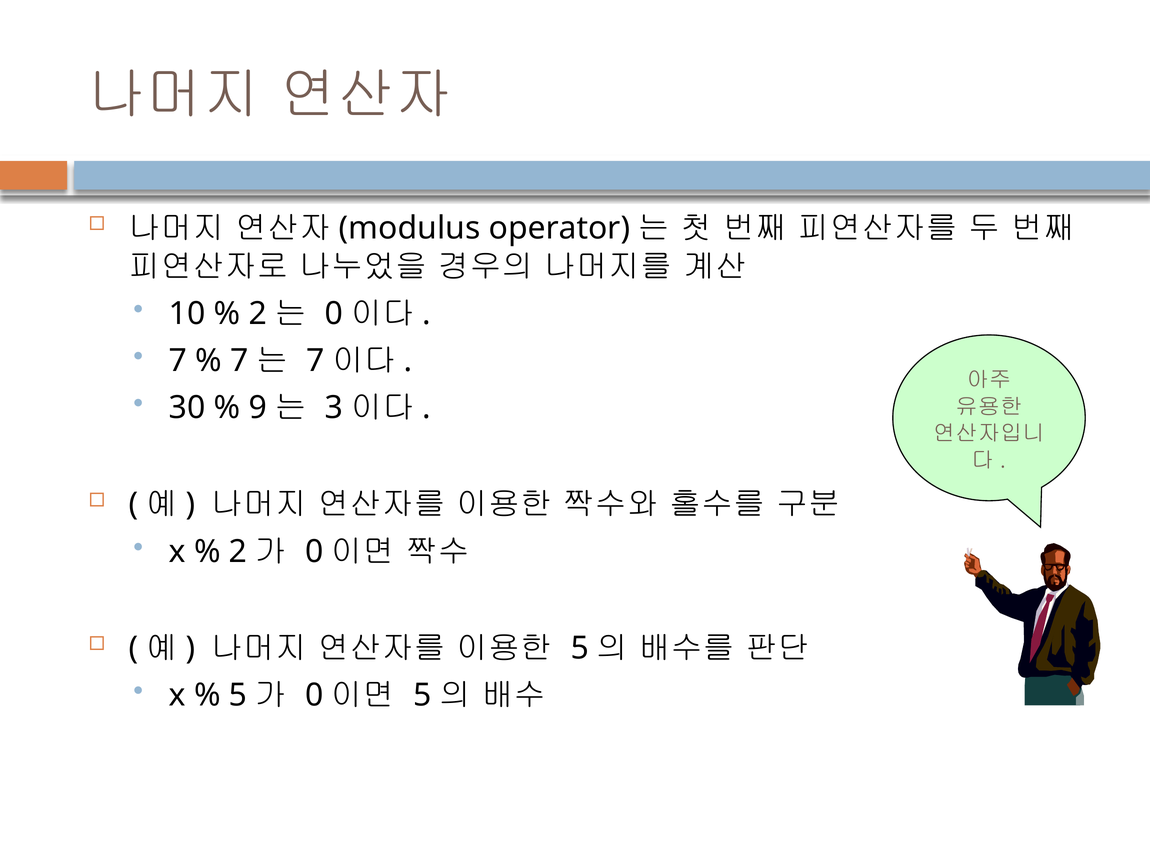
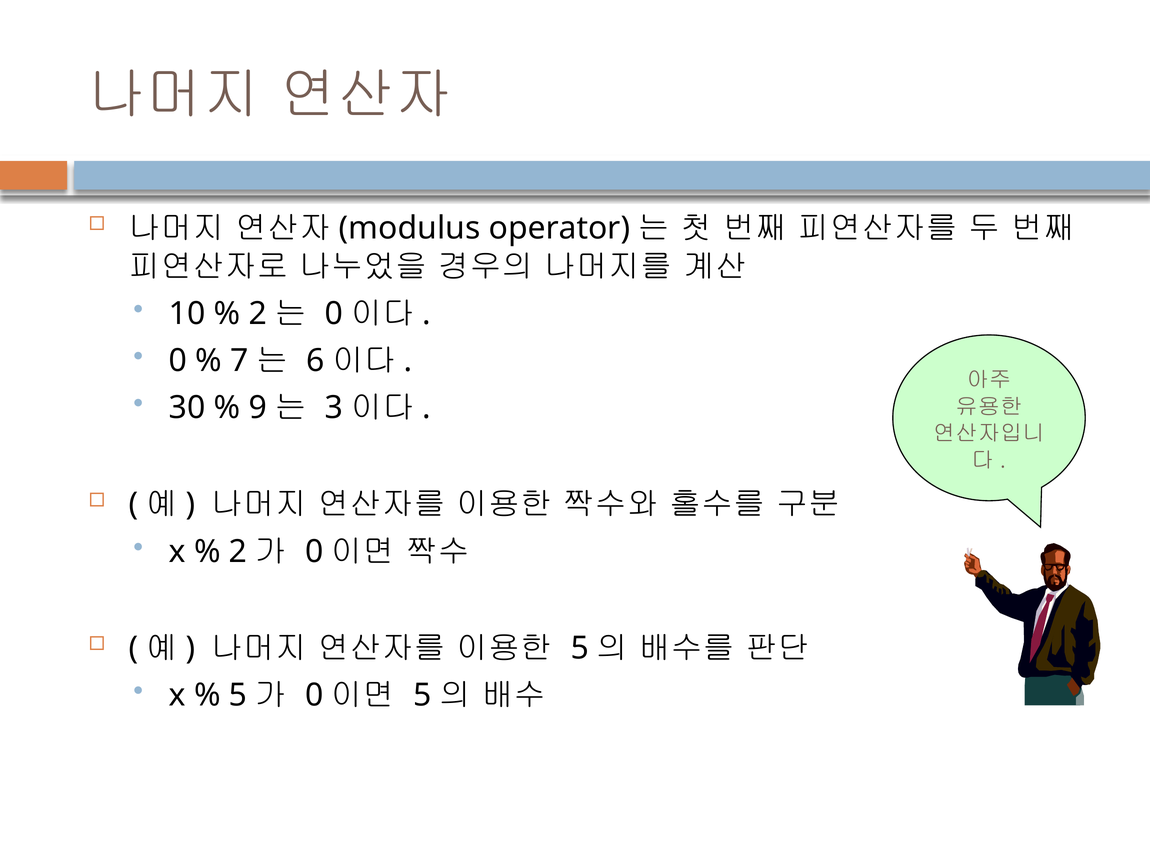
7: 7 -> 0 (178, 361)
7: 7 -> 6 (316, 361)
